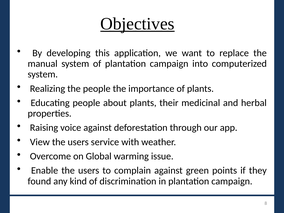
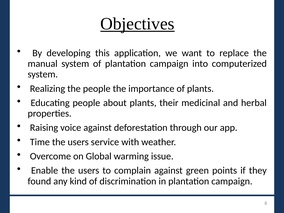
View: View -> Time (40, 142)
